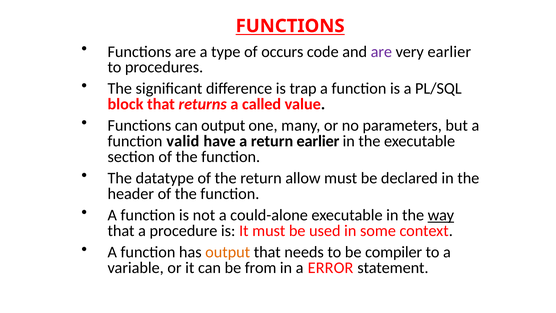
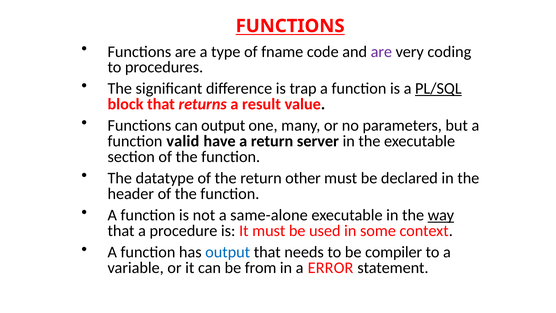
occurs: occurs -> fname (282, 52)
very earlier: earlier -> coding (449, 52)
PL/SQL underline: none -> present (438, 89)
called: called -> result (261, 104)
return earlier: earlier -> server (318, 141)
allow: allow -> other (303, 178)
could-alone: could-alone -> same-alone (269, 215)
output colour: orange -> blue (228, 252)
